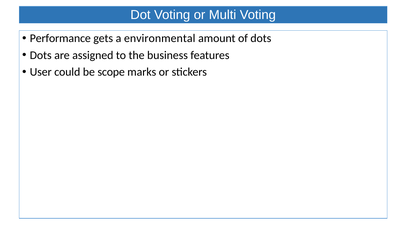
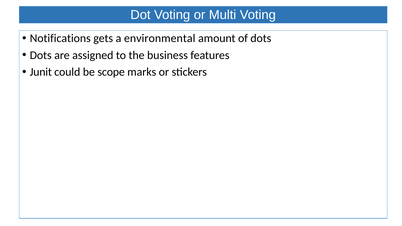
Performance: Performance -> Notifications (60, 38)
User: User -> Junit (41, 72)
